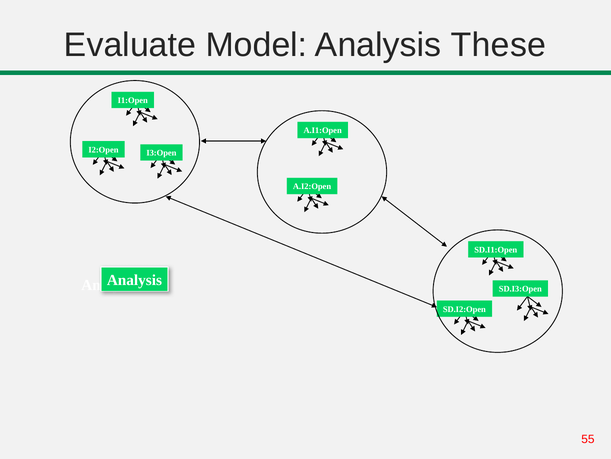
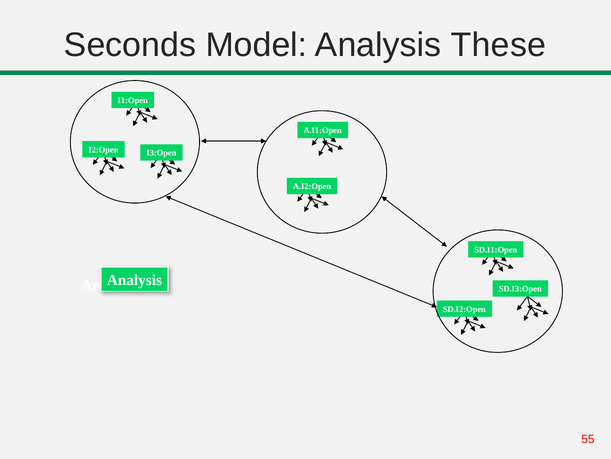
Evaluate: Evaluate -> Seconds (130, 45)
